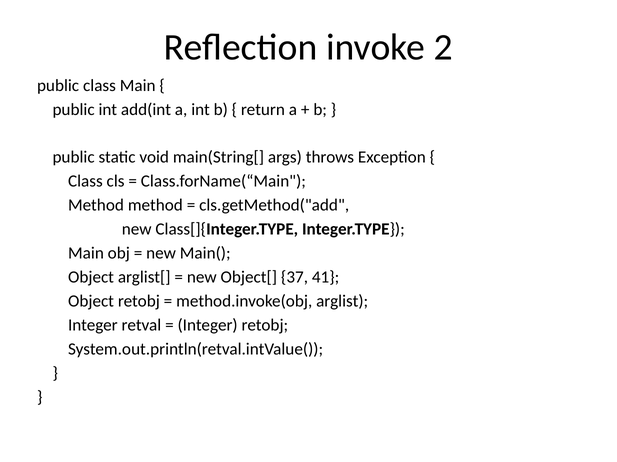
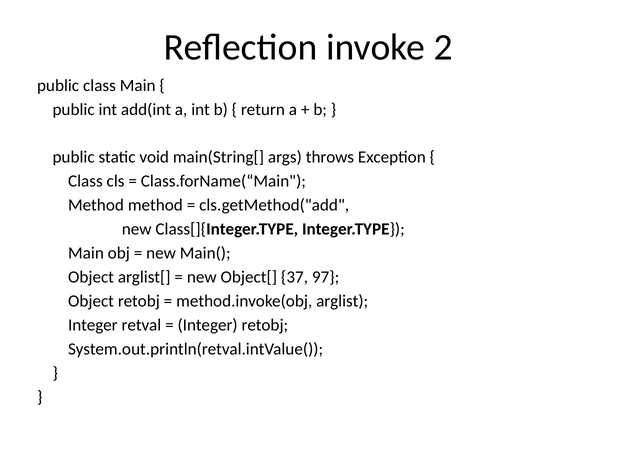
41: 41 -> 97 (326, 278)
